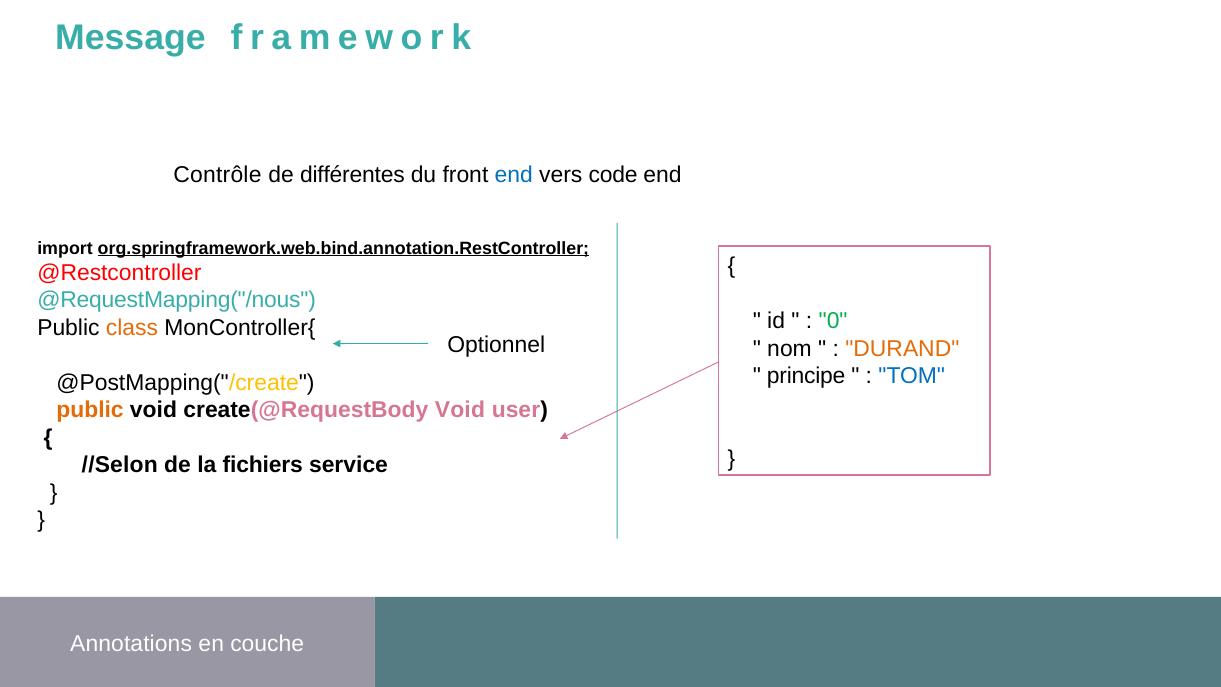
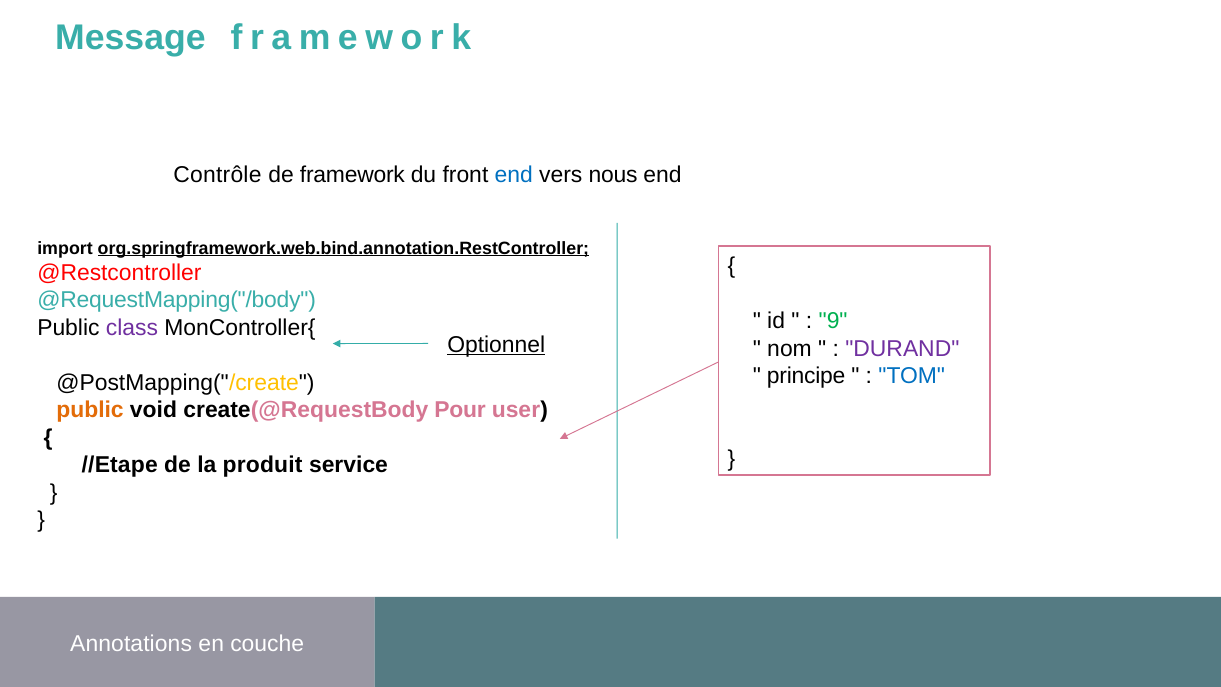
de différentes: différentes -> framework (352, 175)
code: code -> nous (613, 175)
@RequestMapping("/nous: @RequestMapping("/nous -> @RequestMapping("/body (177, 300)
0: 0 -> 9 (833, 321)
class colour: orange -> purple (132, 328)
Optionnel underline: none -> present (496, 345)
DURAND colour: orange -> purple (902, 349)
create(@RequestBody Void: Void -> Pour (460, 410)
//Selon: //Selon -> //Etape (120, 465)
fichiers: fichiers -> produit (263, 465)
